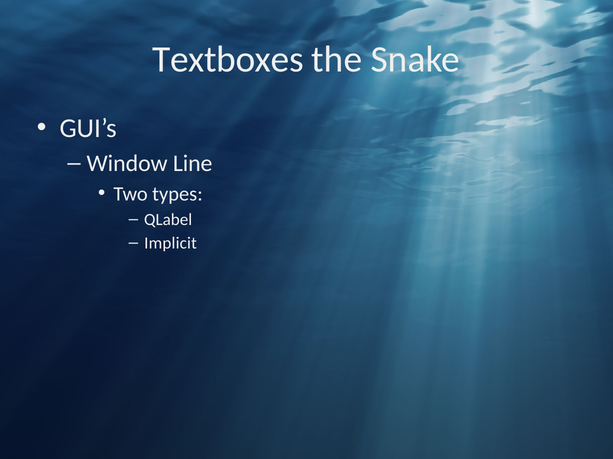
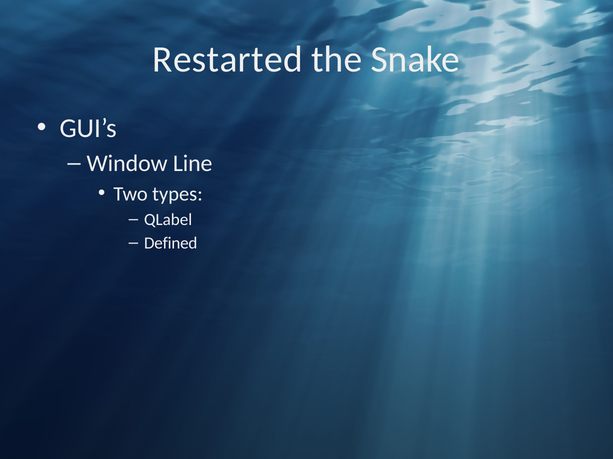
Textboxes: Textboxes -> Restarted (228, 59)
Implicit: Implicit -> Defined (171, 244)
